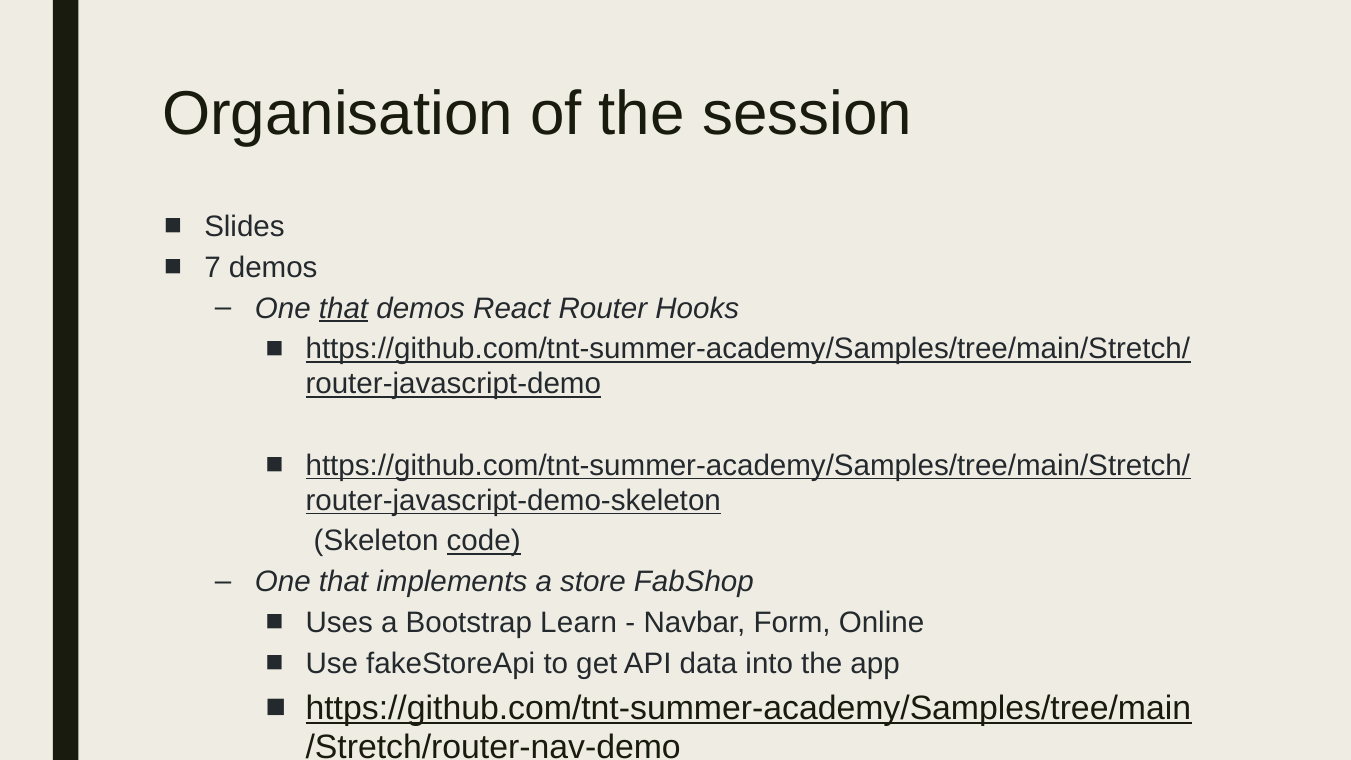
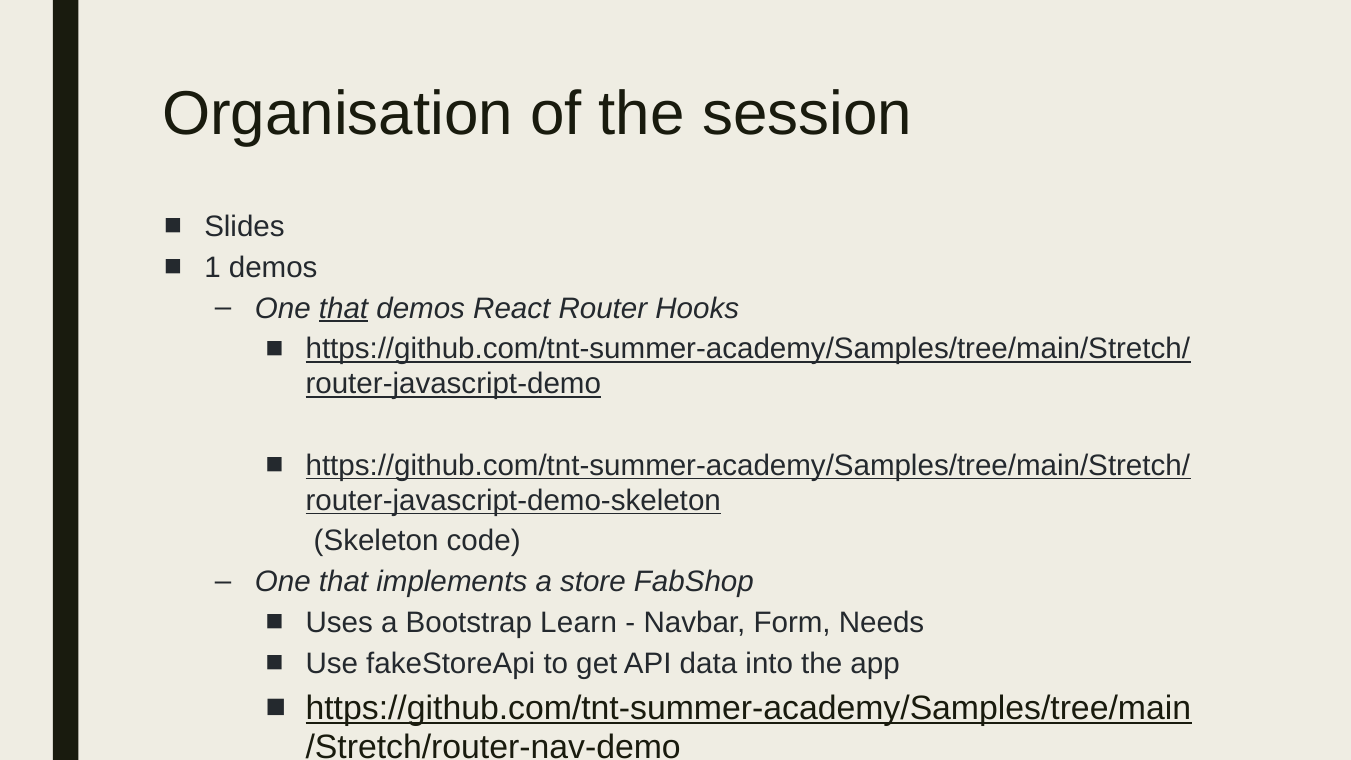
7: 7 -> 1 (213, 268)
code underline: present -> none (484, 541)
Online: Online -> Needs (882, 623)
